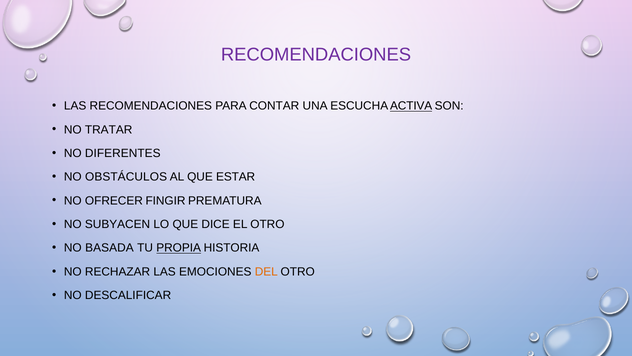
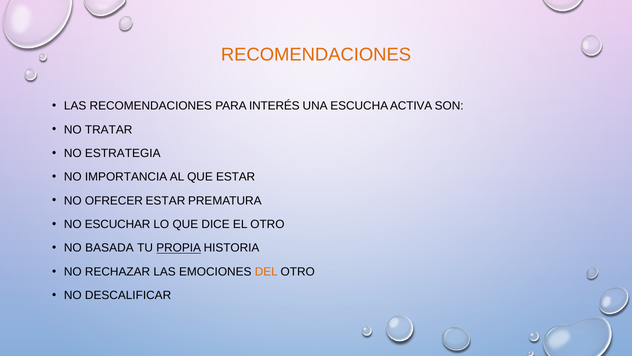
RECOMENDACIONES colour: purple -> orange (316, 55)
CONTAR: CONTAR -> INTERÉS (274, 106)
ACTIVA underline: present -> none (411, 106)
DIFERENTES: DIFERENTES -> ESTRATEGIA (123, 153)
OBSTÁCULOS: OBSTÁCULOS -> IMPORTANCIA (126, 177)
OFRECER FINGIR: FINGIR -> ESTAR (165, 200)
SUBYACEN: SUBYACEN -> ESCUCHAR (118, 224)
